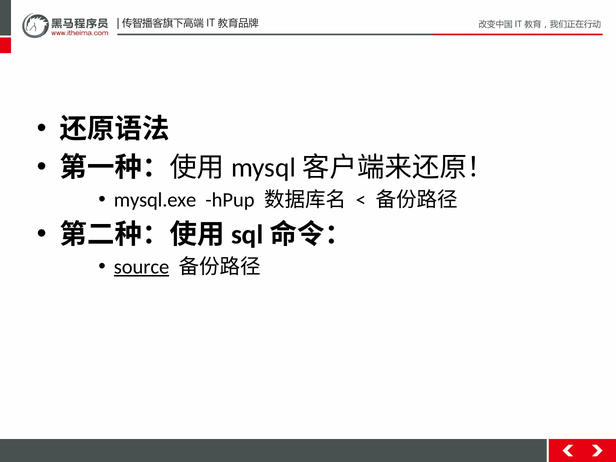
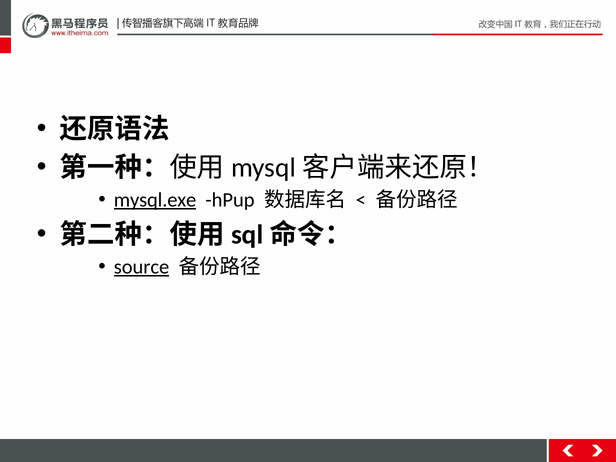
mysql.exe underline: none -> present (155, 200)
